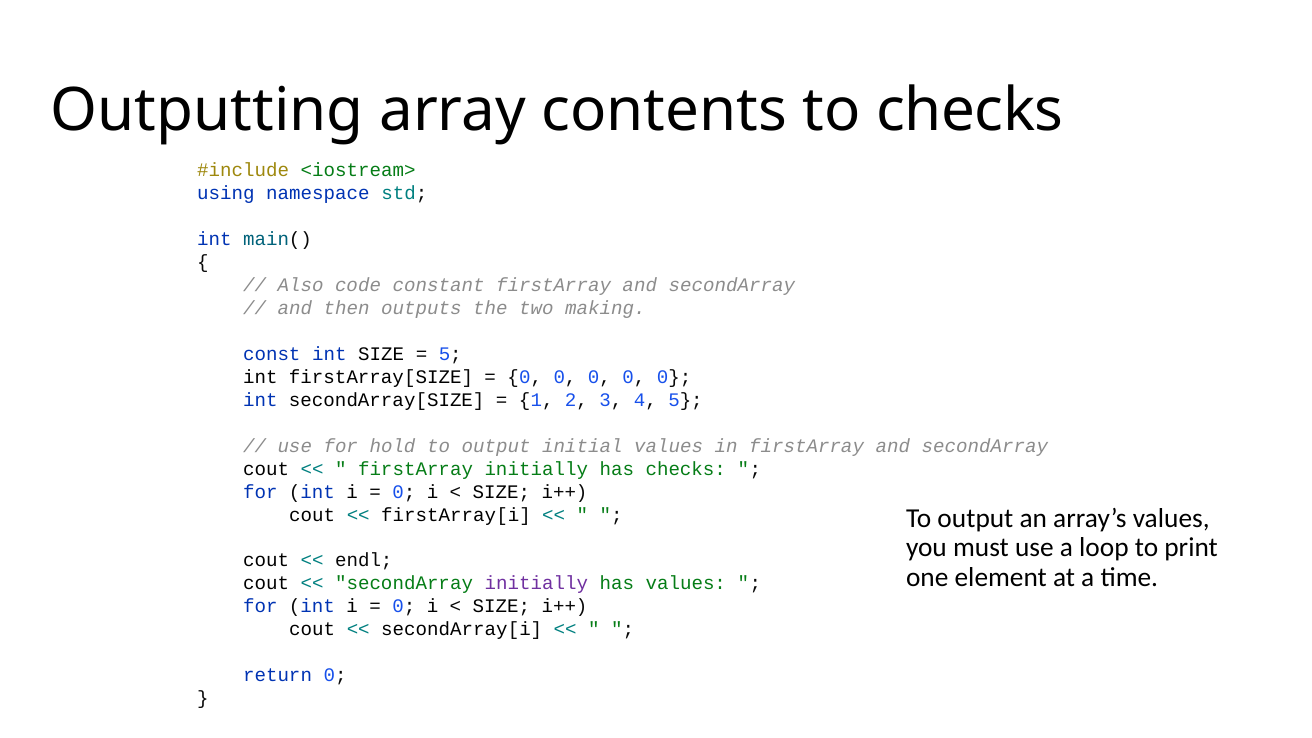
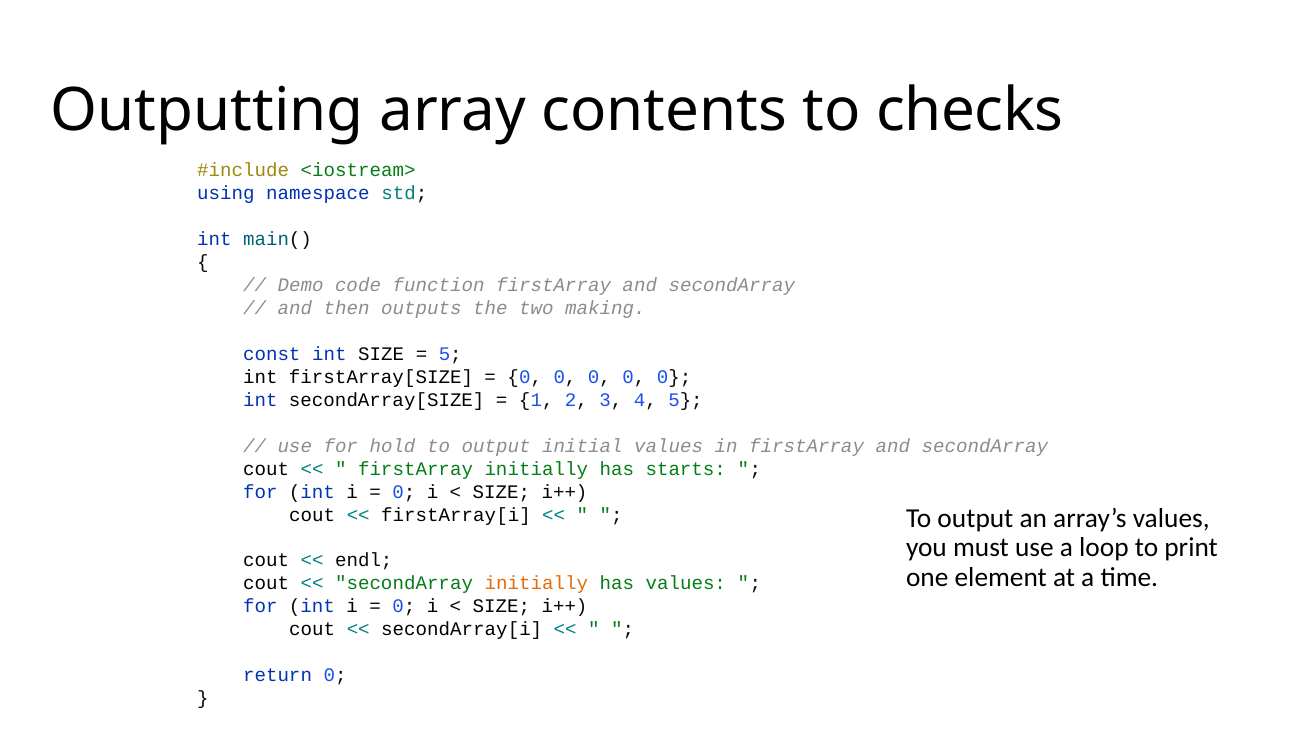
Also: Also -> Demo (301, 285)
constant: constant -> function (439, 285)
has checks: checks -> starts (686, 469)
initially colour: purple -> orange (536, 584)
